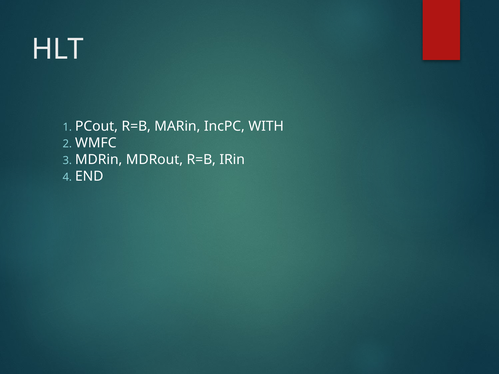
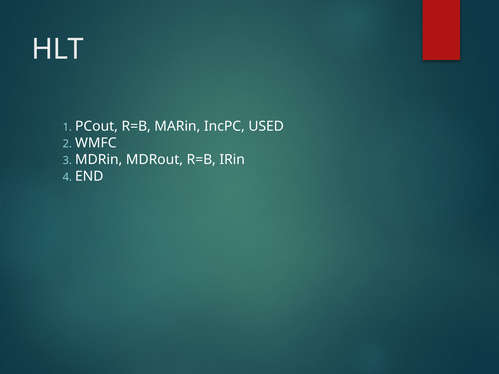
WITH: WITH -> USED (266, 126)
